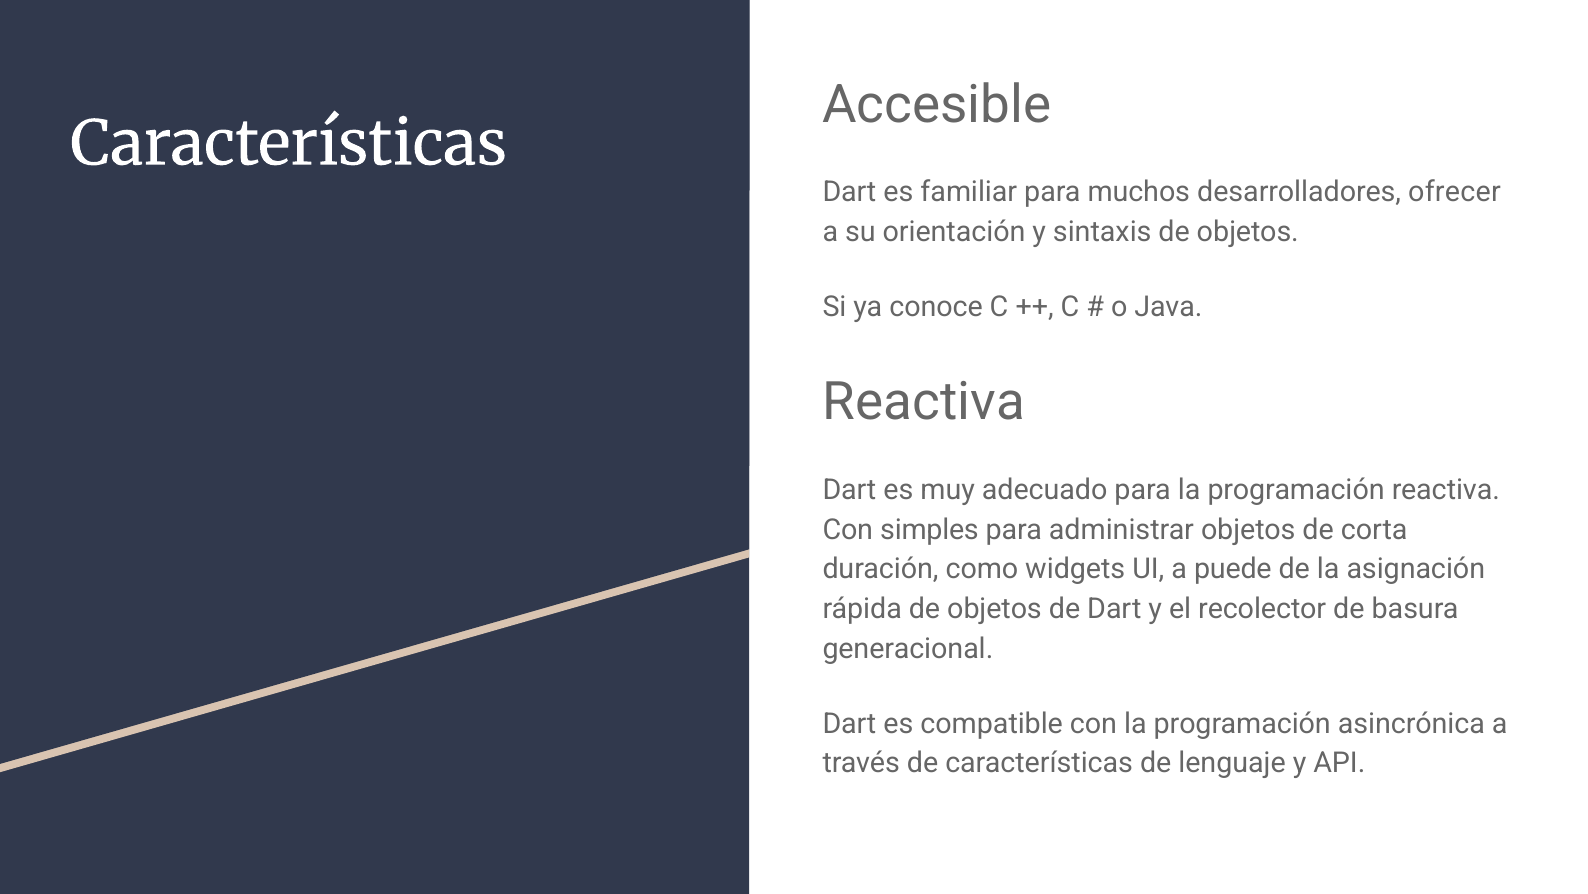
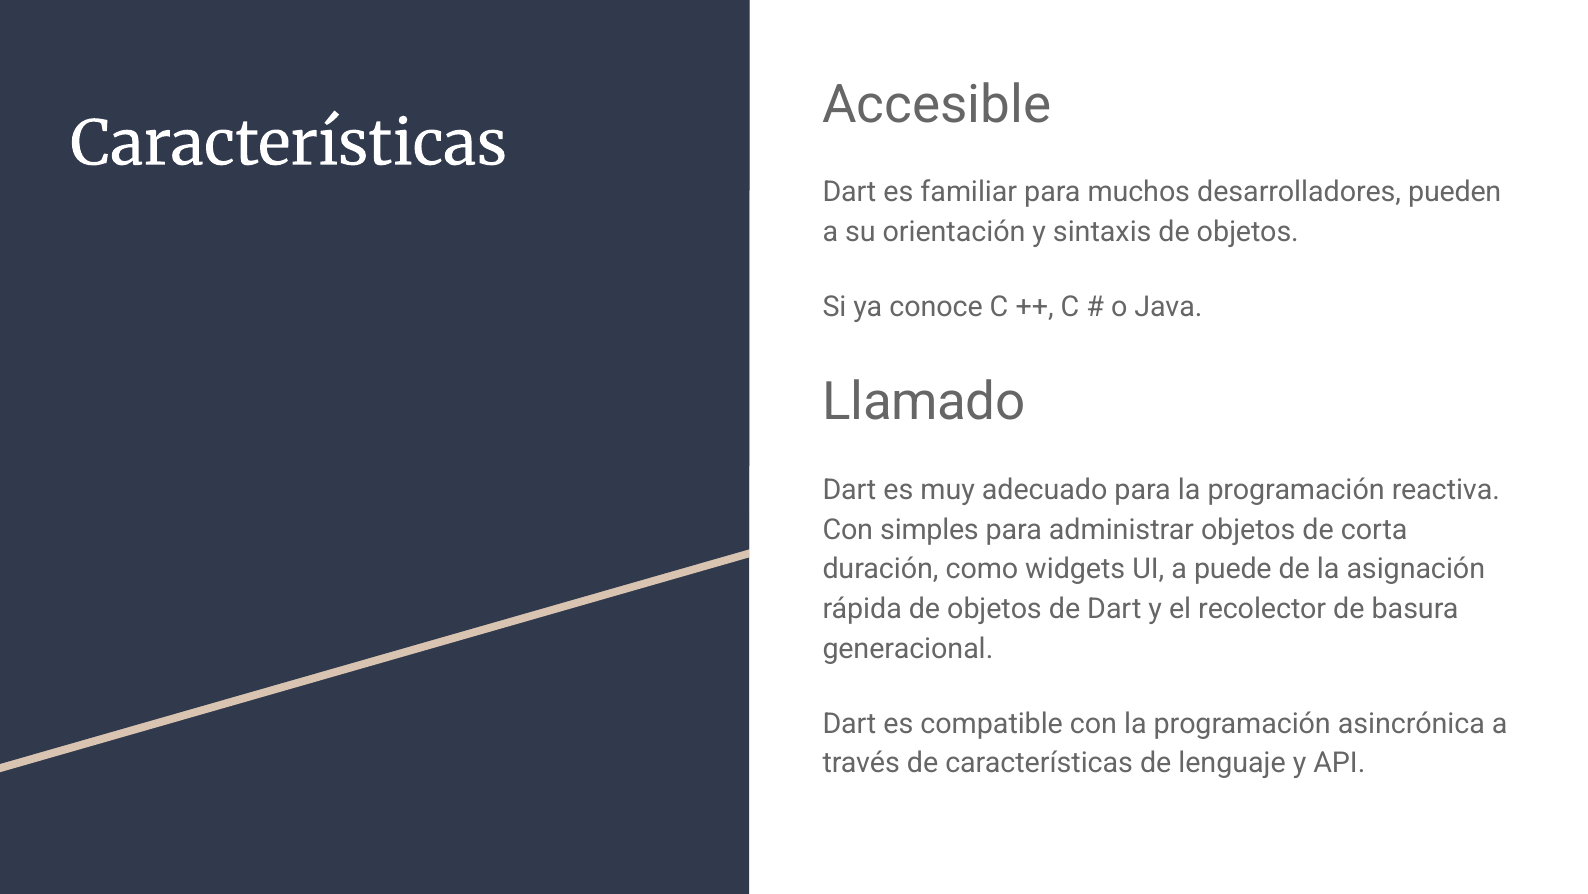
ofrecer: ofrecer -> pueden (1455, 192)
Reactiva: Reactiva -> Llamado (924, 402)
